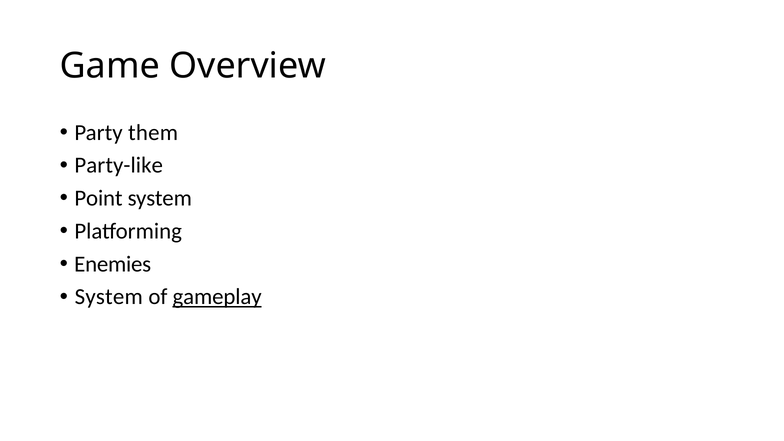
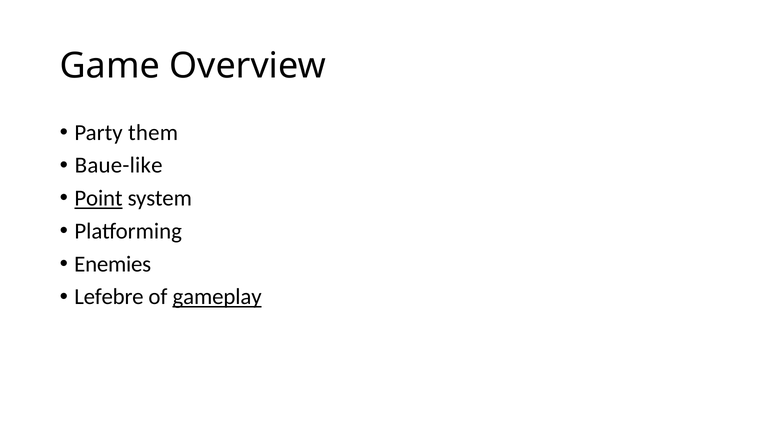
Party-like: Party-like -> Baue-like (119, 165)
Point underline: none -> present (99, 198)
System: System -> Lefebre (109, 297)
